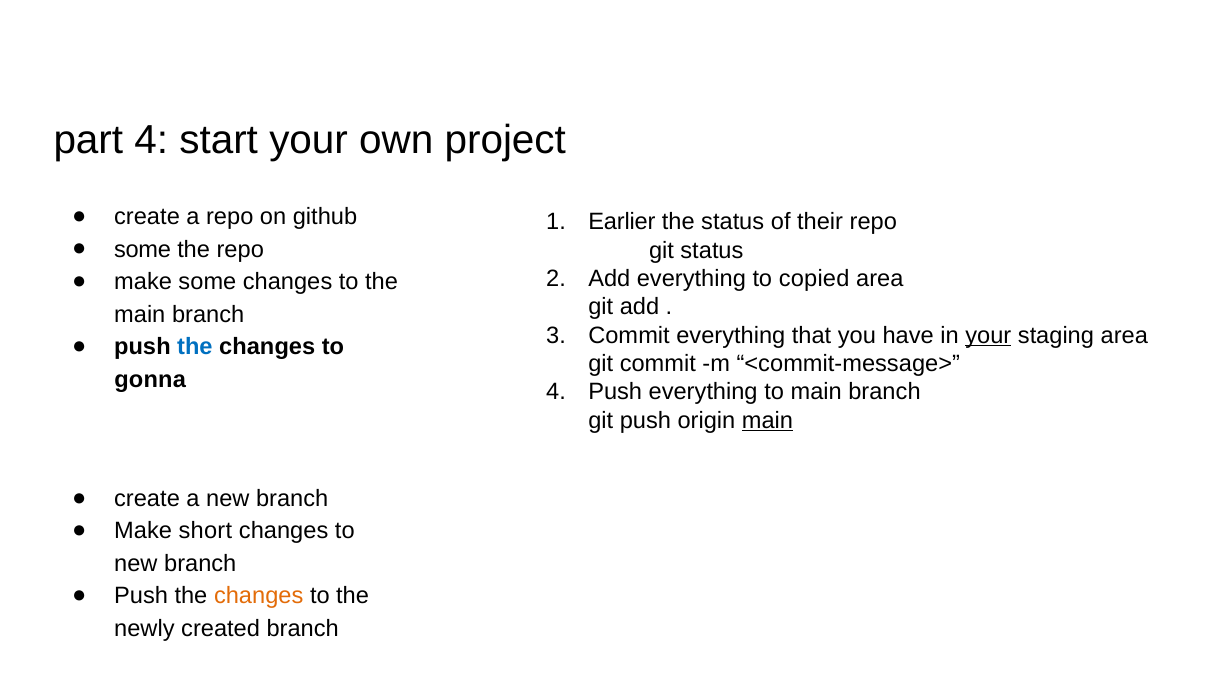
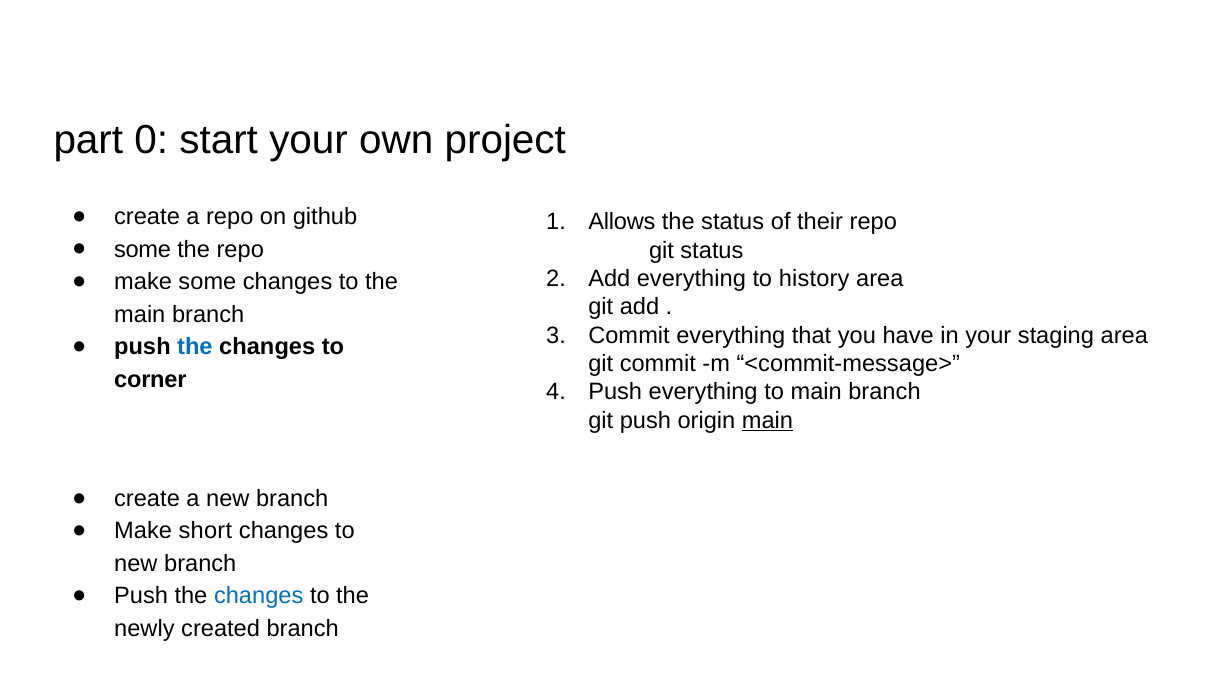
part 4: 4 -> 0 (151, 140)
Earlier: Earlier -> Allows (622, 222)
copied: copied -> history (814, 279)
your underline: present -> none (988, 335)
gonna: gonna -> corner (150, 379)
changes colour: orange -> blue (259, 596)
